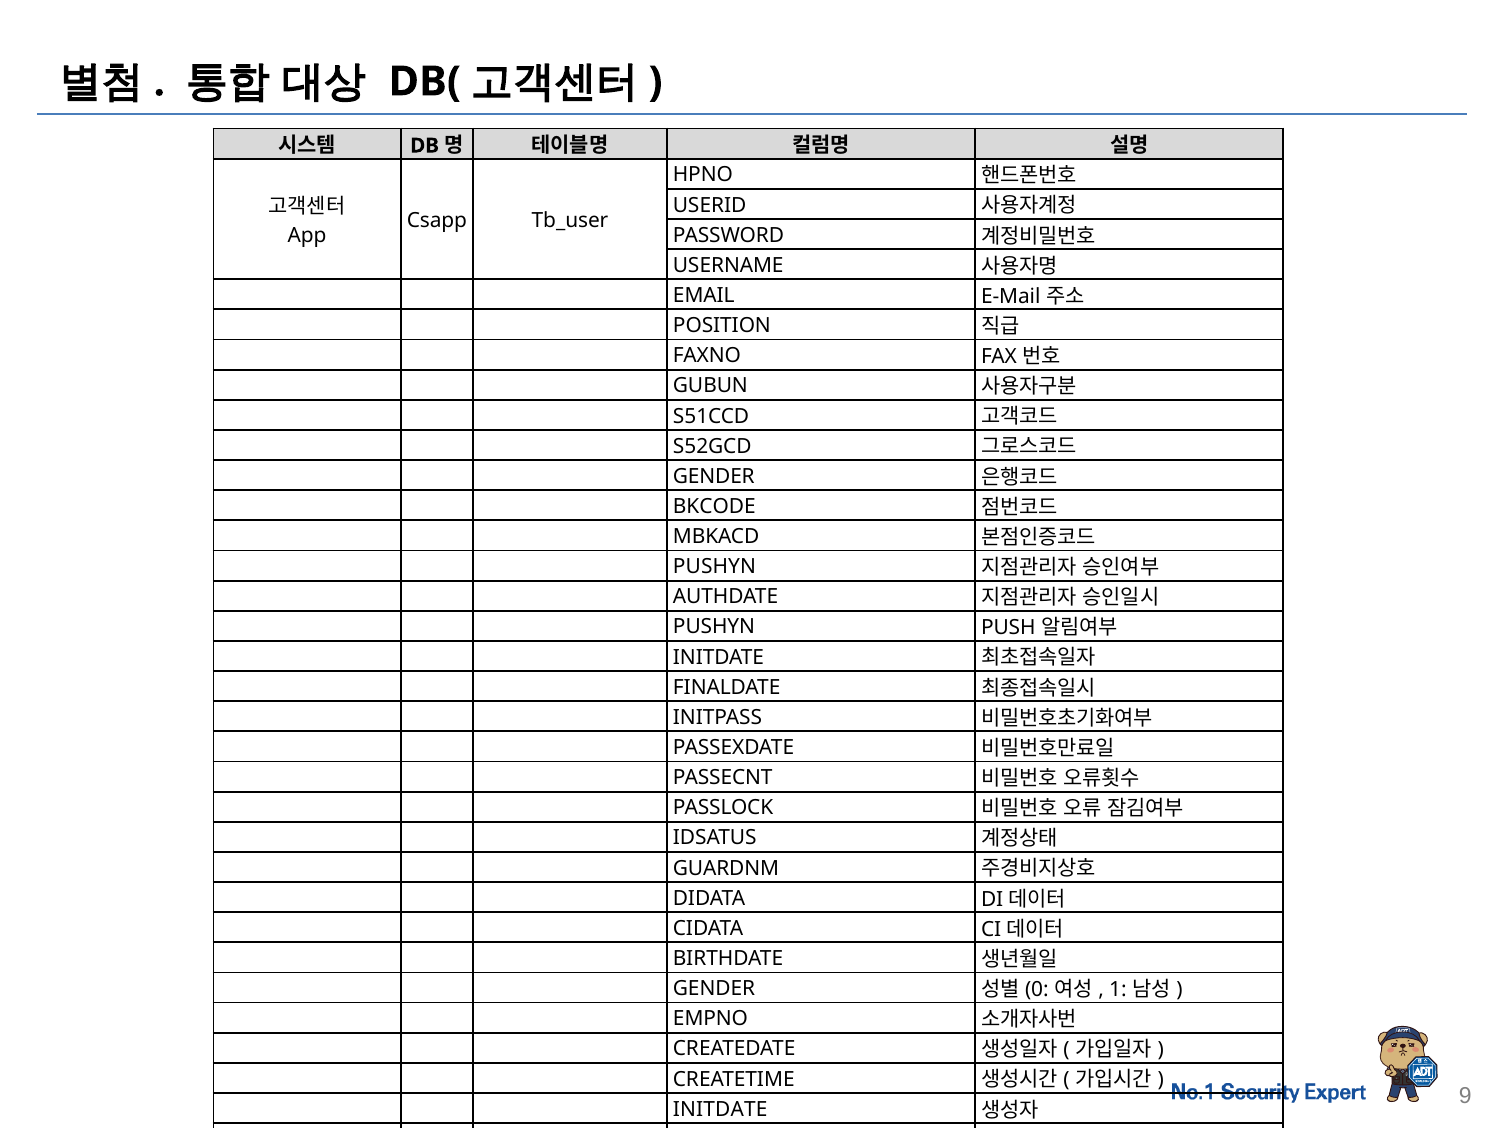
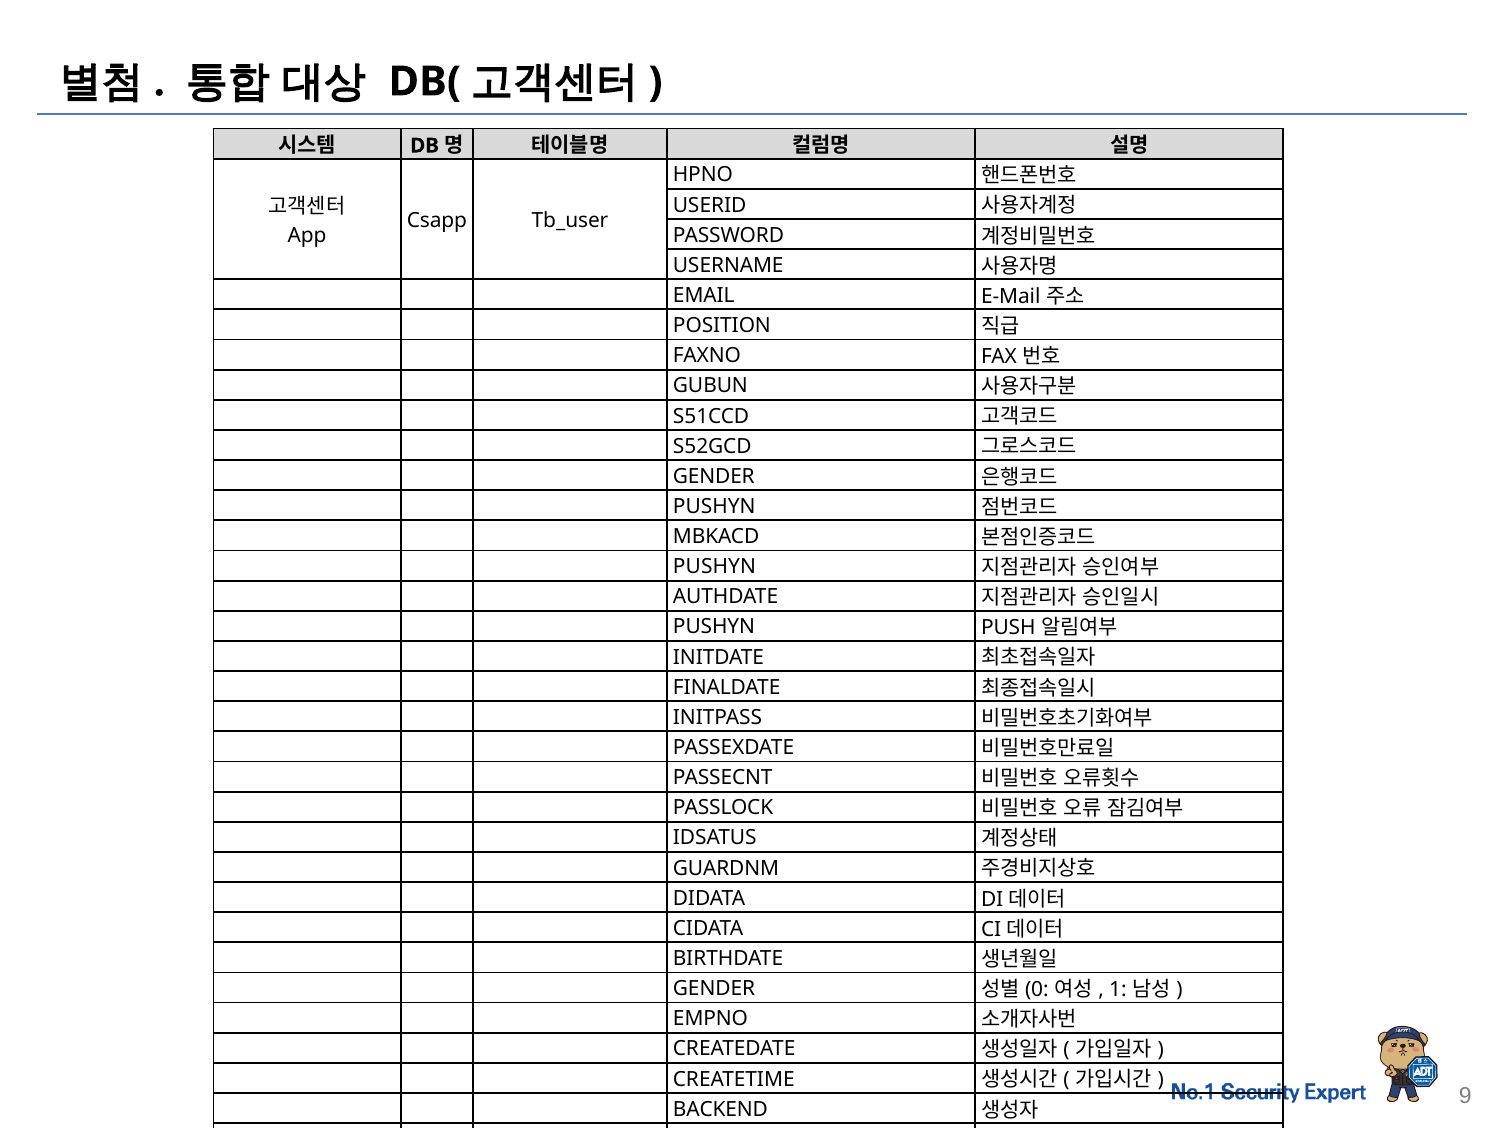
BKCODE: BKCODE -> PUSHYN (714, 507)
INITDATE: INITDATE -> BACKEND (720, 1109)
